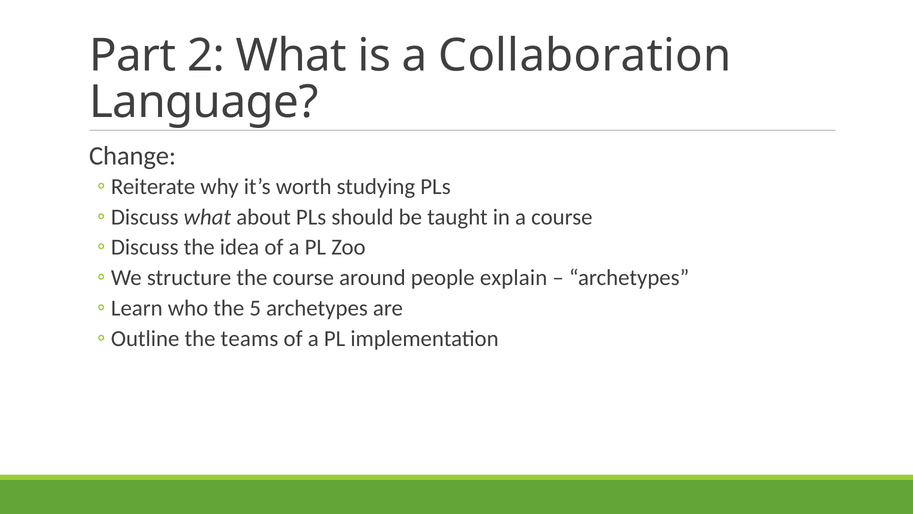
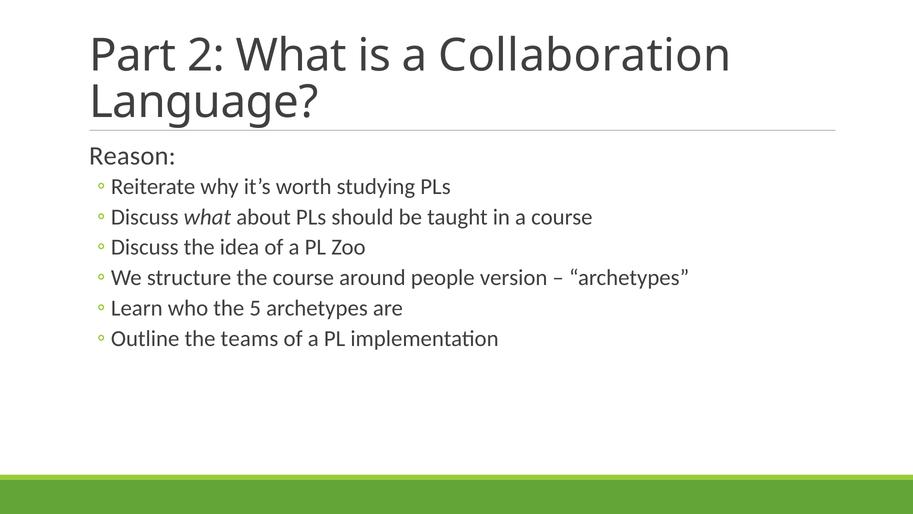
Change: Change -> Reason (132, 156)
explain: explain -> version (514, 277)
